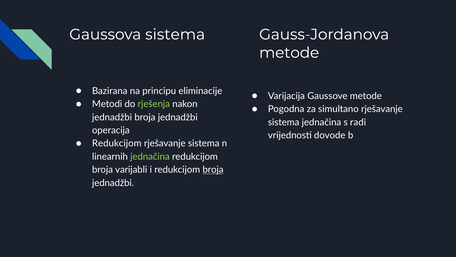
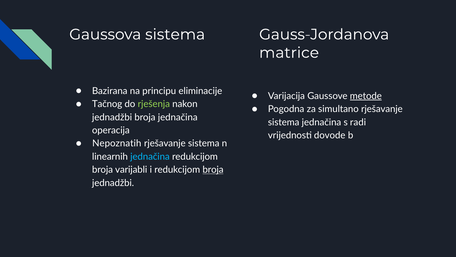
metode: metode -> matrice (289, 53)
metode underline: none -> present (366, 96)
Metodi: Metodi -> Tačnog (107, 104)
jednadžbi: jednadžbi -> jednačina (178, 117)
Redukcijom: Redukcijom -> Nepoznatih (117, 143)
jednačina colour: light green -> light blue (150, 156)
